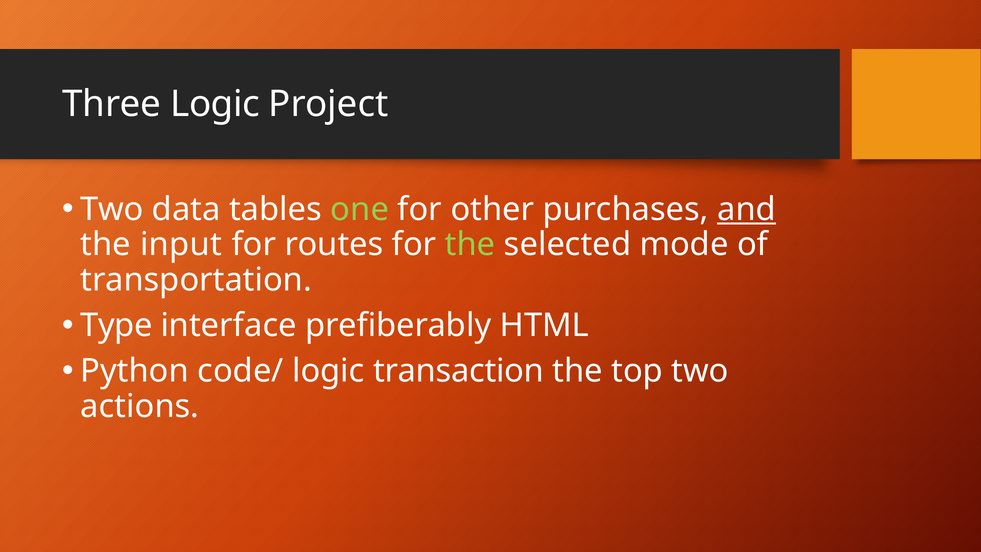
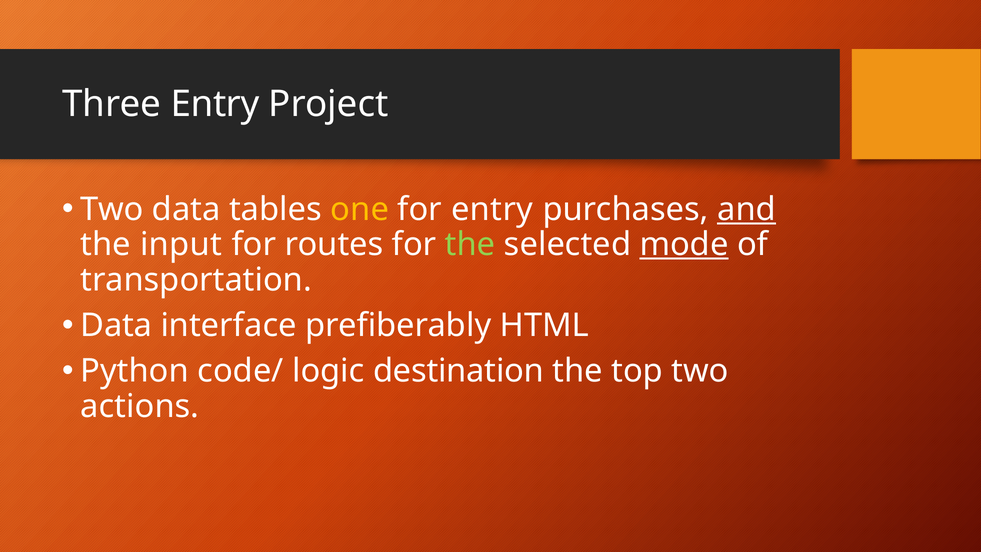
Three Logic: Logic -> Entry (215, 104)
one colour: light green -> yellow (360, 209)
for other: other -> entry (492, 209)
mode underline: none -> present (684, 245)
Type: Type -> Data (116, 325)
transaction: transaction -> destination (459, 371)
